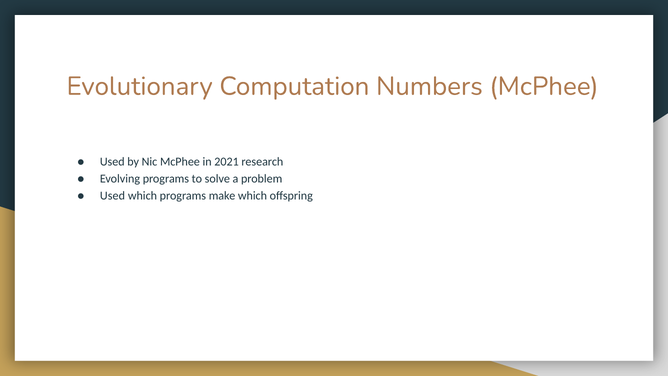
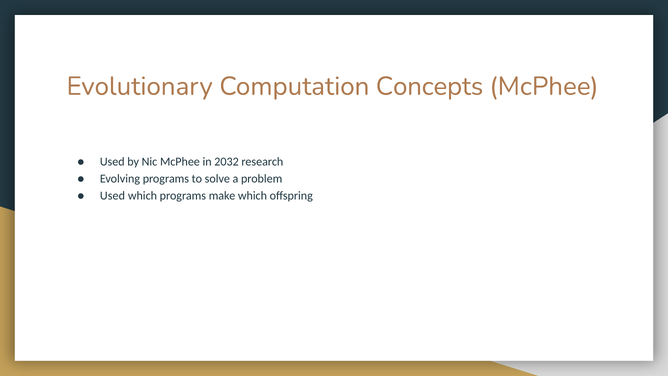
Numbers: Numbers -> Concepts (430, 86)
2021: 2021 -> 2032 (227, 162)
